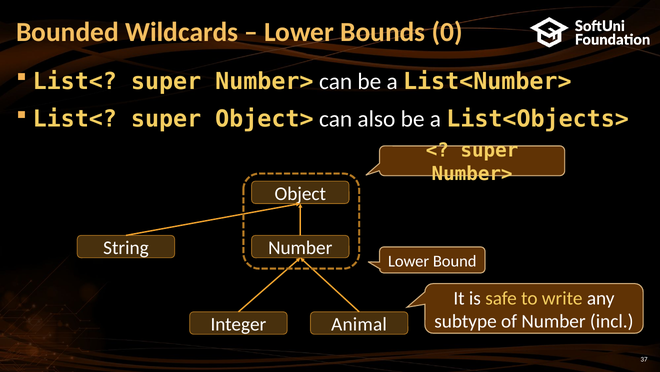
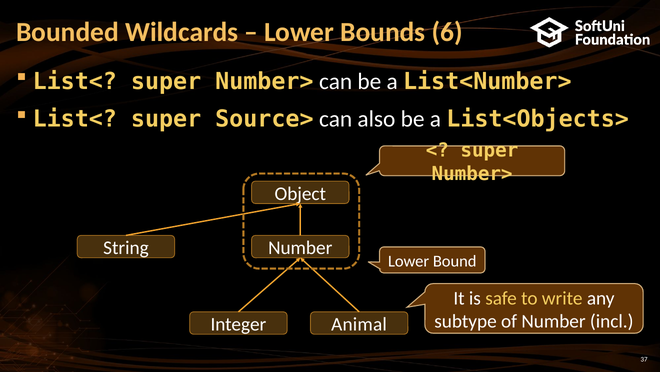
0: 0 -> 6 (447, 32)
Object>: Object> -> Source> (264, 119)
